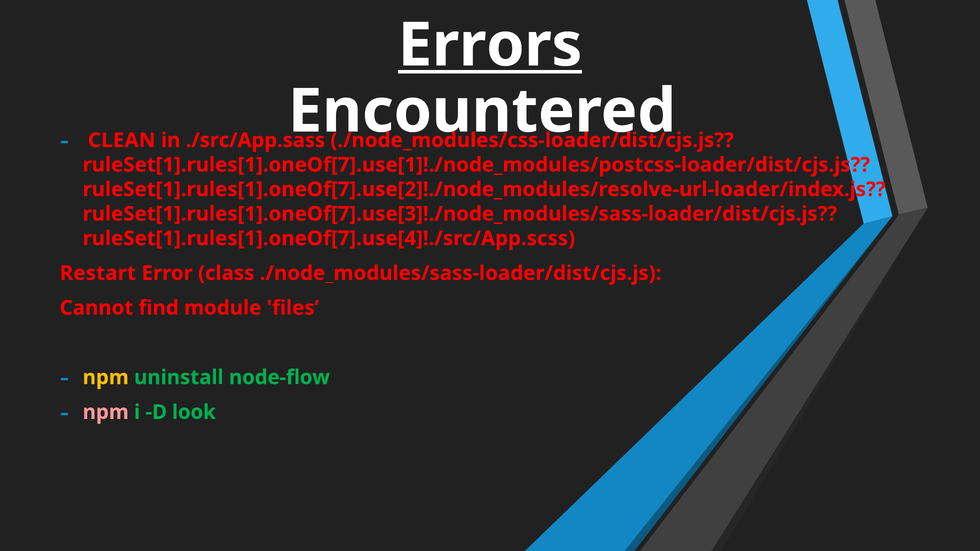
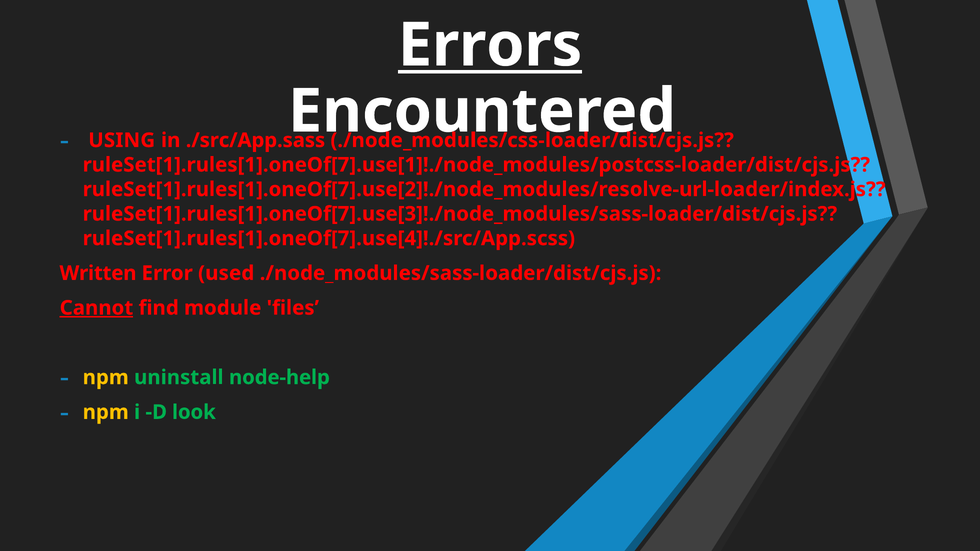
CLEAN: CLEAN -> USING (122, 140)
Restart: Restart -> Written (98, 273)
class: class -> used (226, 273)
Cannot underline: none -> present (96, 308)
node-flow: node-flow -> node-help (279, 378)
npm colour: pink -> yellow (106, 412)
